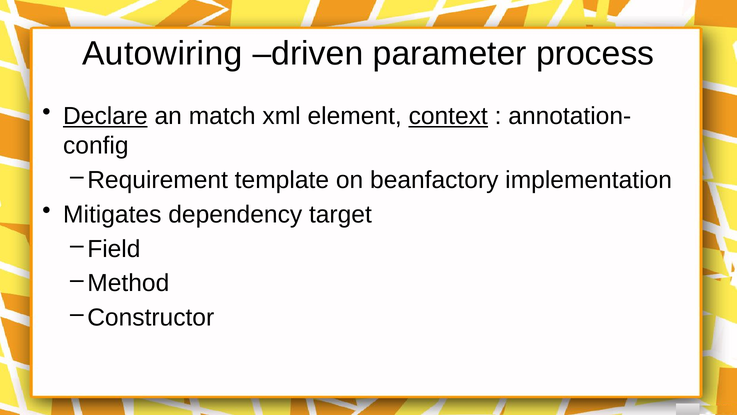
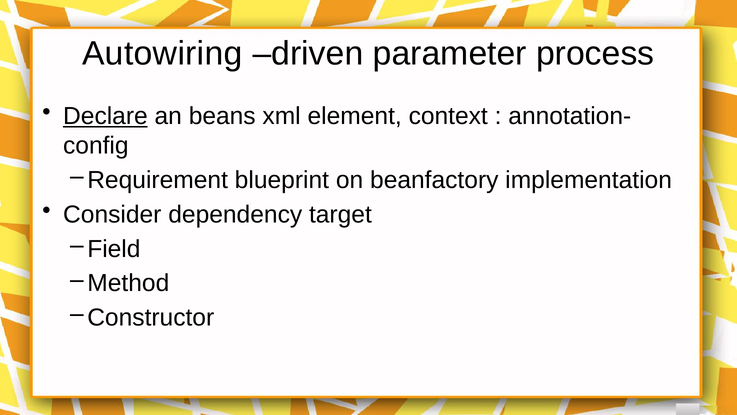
match: match -> beans (222, 116)
context underline: present -> none (448, 116)
template: template -> blueprint (282, 180)
Mitigates: Mitigates -> Consider (112, 214)
